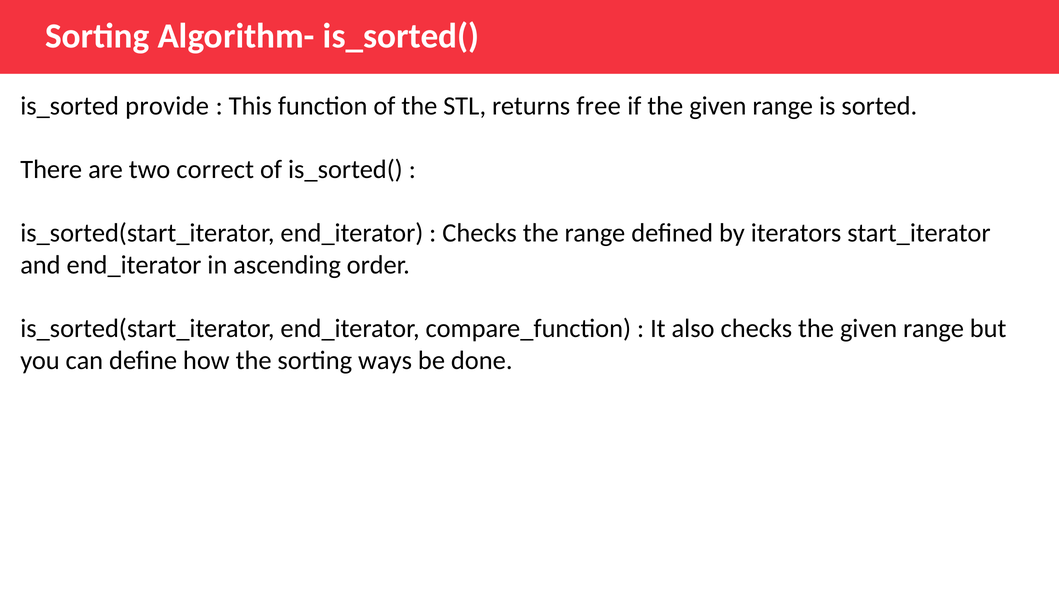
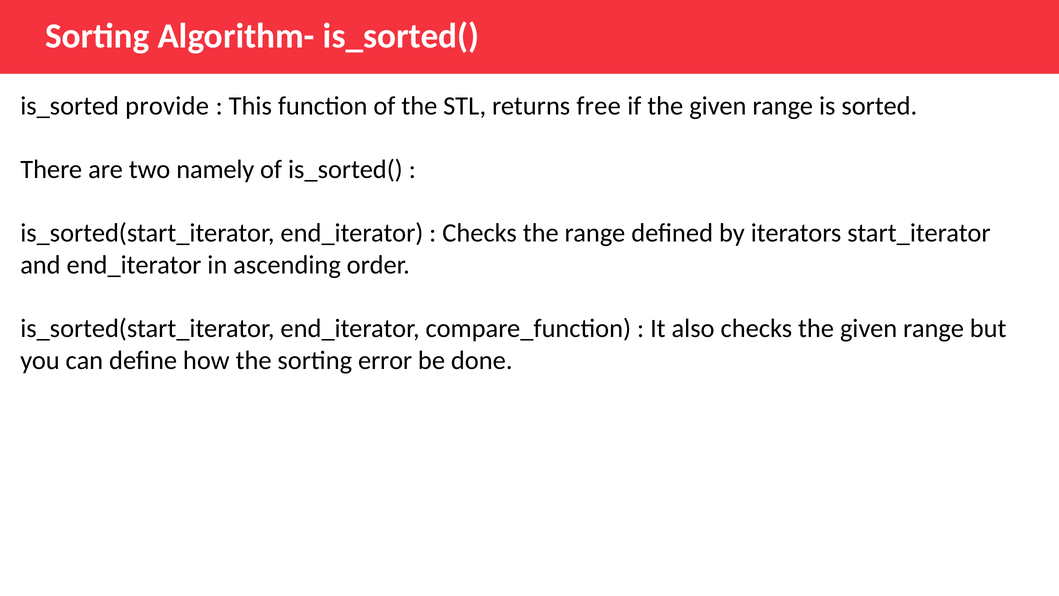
correct: correct -> namely (215, 170)
ways: ways -> error (385, 360)
